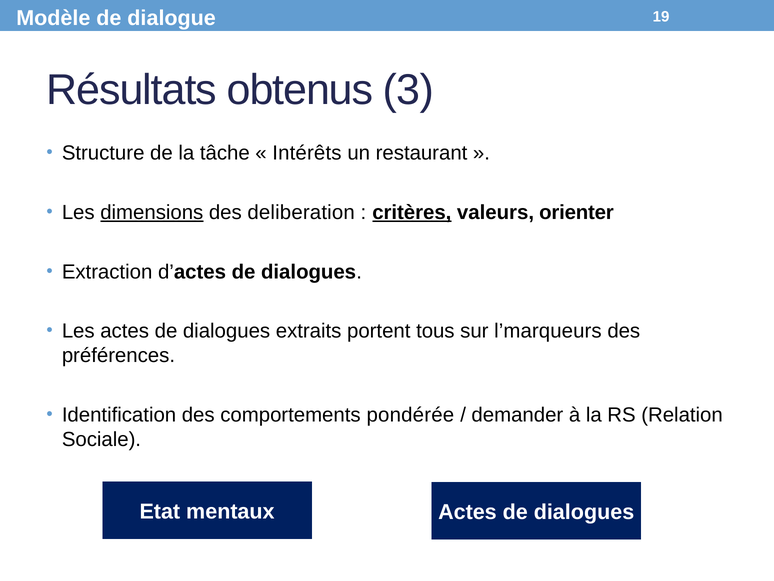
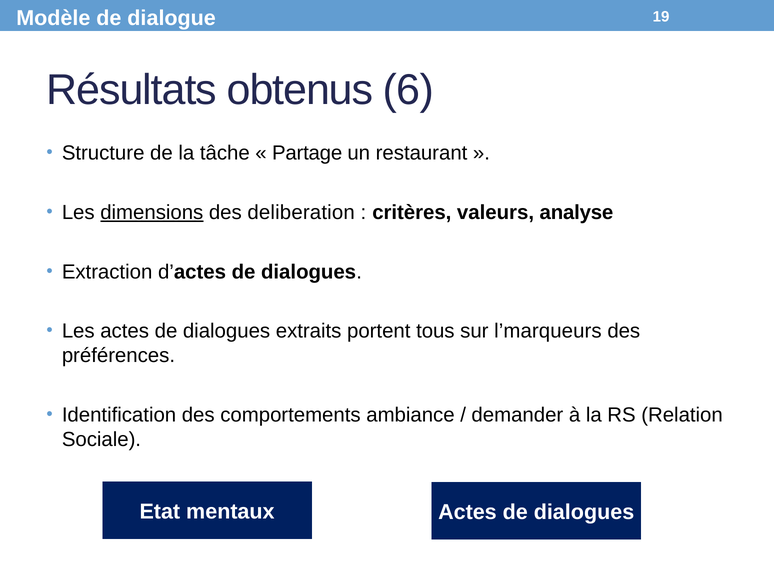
3: 3 -> 6 (408, 90)
Intérêts: Intérêts -> Partage (307, 153)
critères underline: present -> none (412, 212)
orienter: orienter -> analyse (576, 212)
pondérée: pondérée -> ambiance (410, 415)
